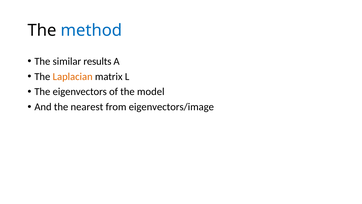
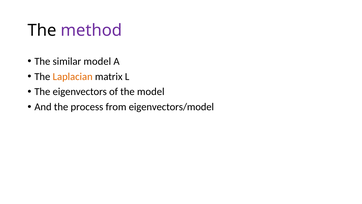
method colour: blue -> purple (91, 30)
similar results: results -> model (97, 61)
nearest: nearest -> process (87, 107)
eigenvectors/image: eigenvectors/image -> eigenvectors/model (171, 107)
